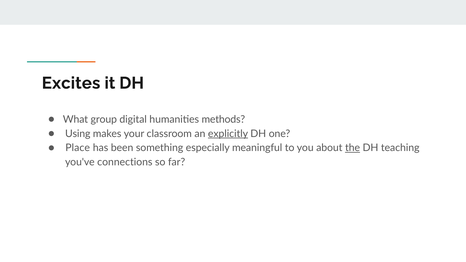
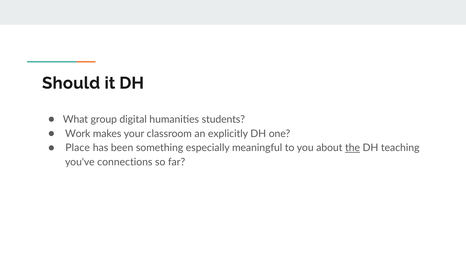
Excites: Excites -> Should (71, 83)
methods: methods -> students (223, 119)
Using: Using -> Work (78, 134)
explicitly underline: present -> none (228, 134)
